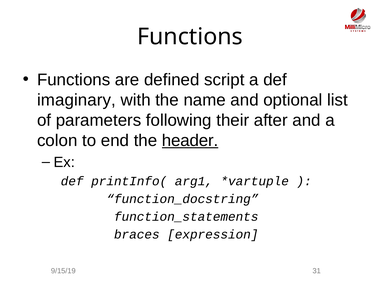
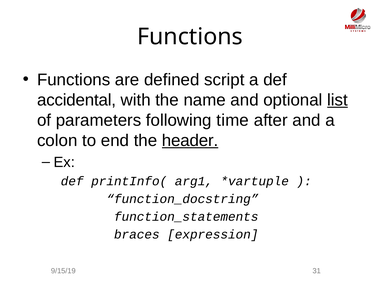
imaginary: imaginary -> accidental (77, 100)
list underline: none -> present (338, 100)
their: their -> time (233, 120)
